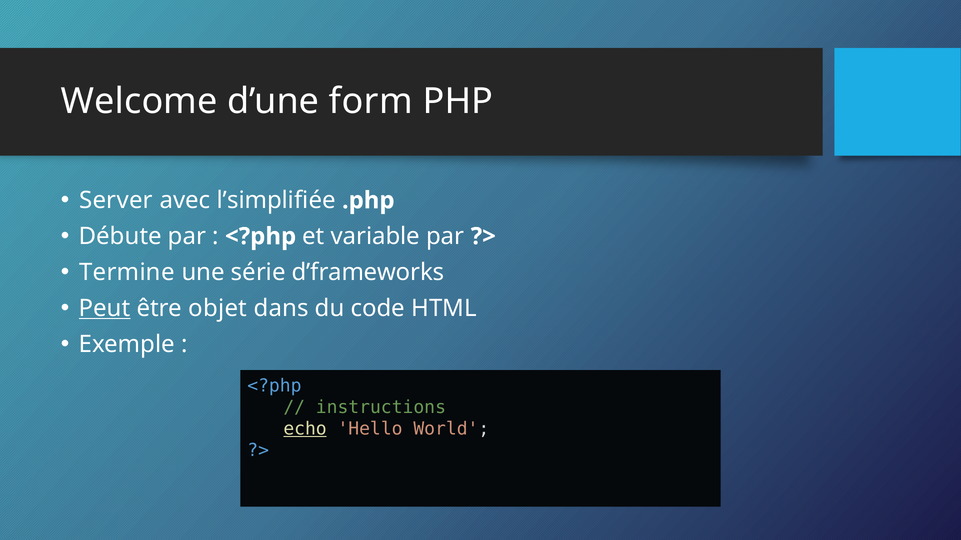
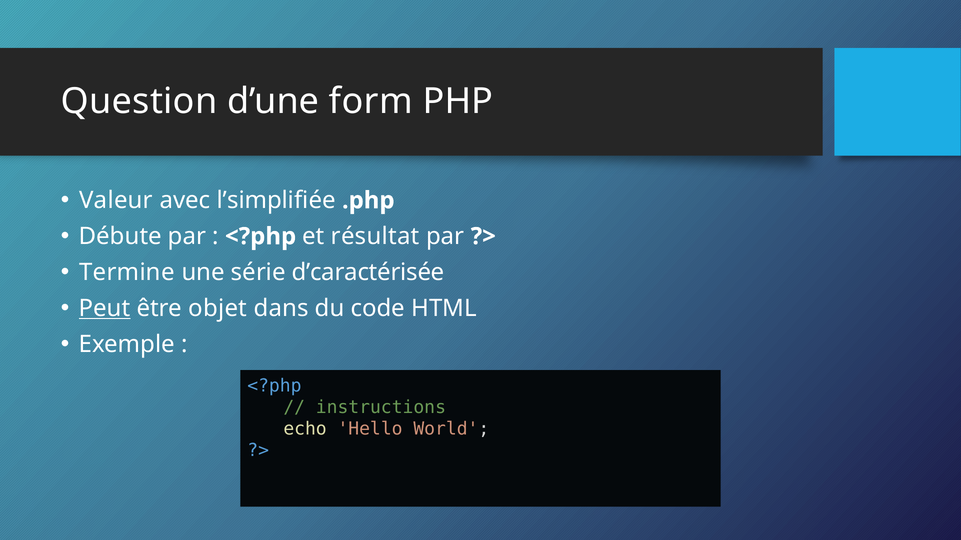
Welcome: Welcome -> Question (139, 102)
Server: Server -> Valeur (116, 201)
variable: variable -> résultat (375, 237)
d’frameworks: d’frameworks -> d’caractérisée (368, 273)
echo underline: present -> none (305, 429)
